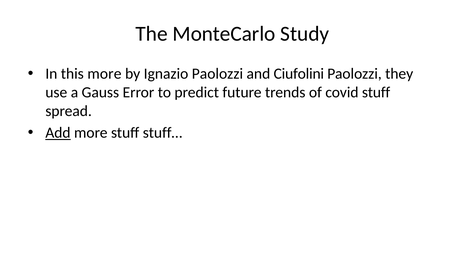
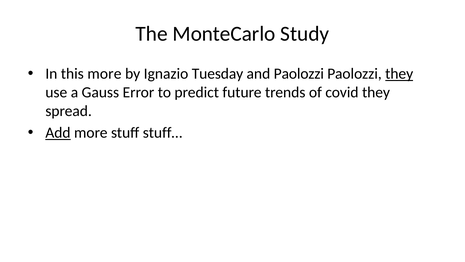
Ignazio Paolozzi: Paolozzi -> Tuesday (217, 74)
and Ciufolini: Ciufolini -> Paolozzi (299, 74)
they underline: none -> present (399, 74)
covid stuff: stuff -> they (376, 92)
